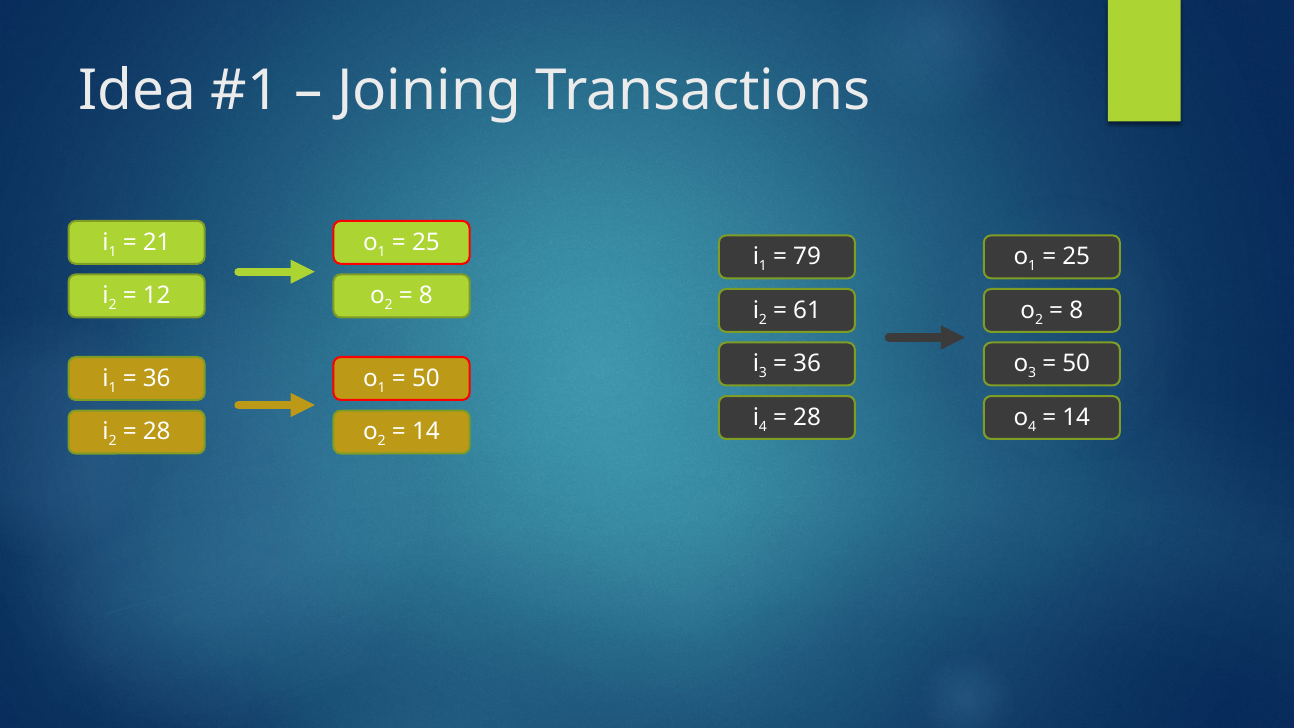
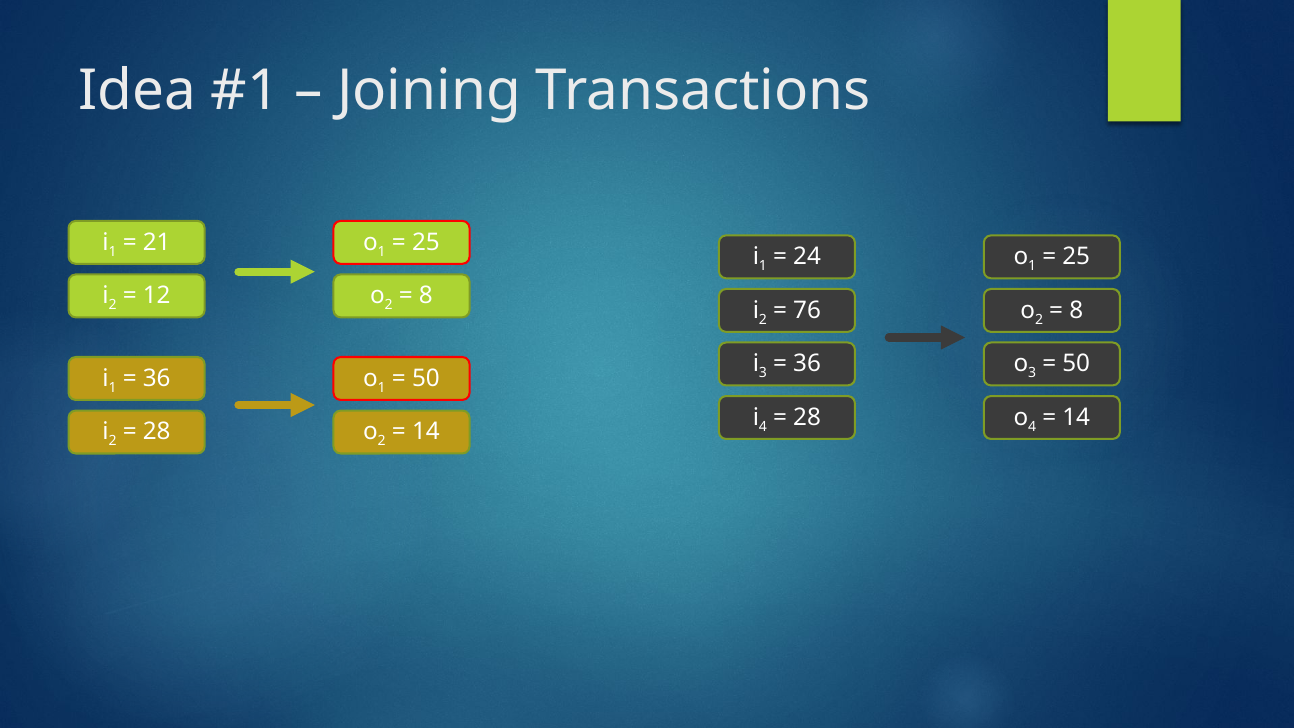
79: 79 -> 24 (807, 256)
61: 61 -> 76 (807, 310)
